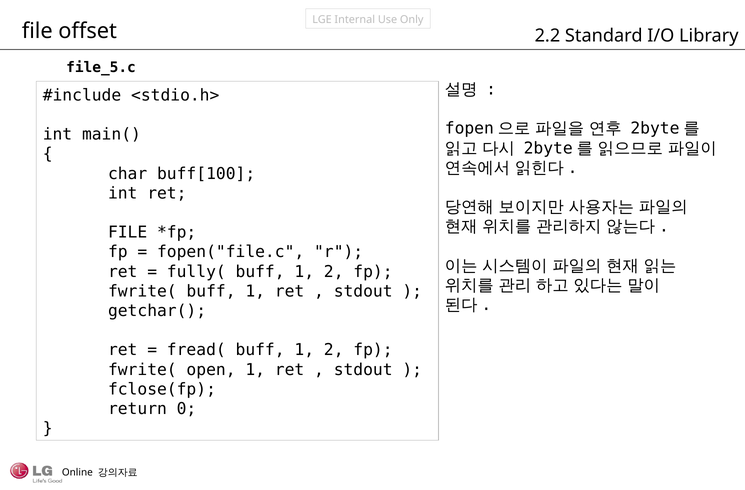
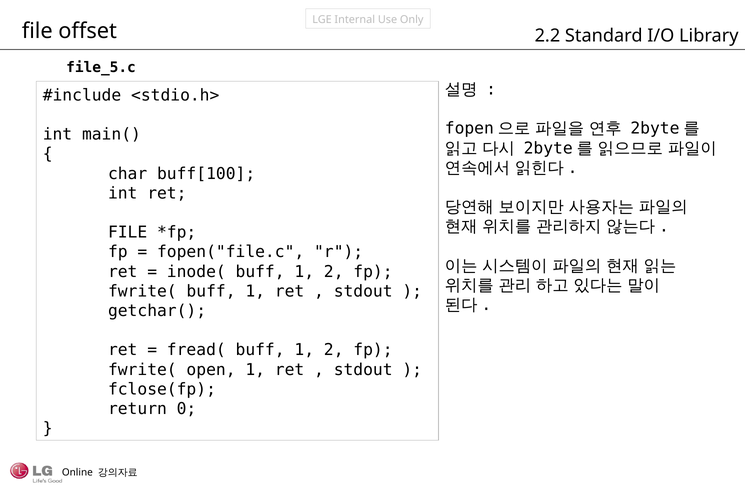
fully(: fully( -> inode( (196, 271)
